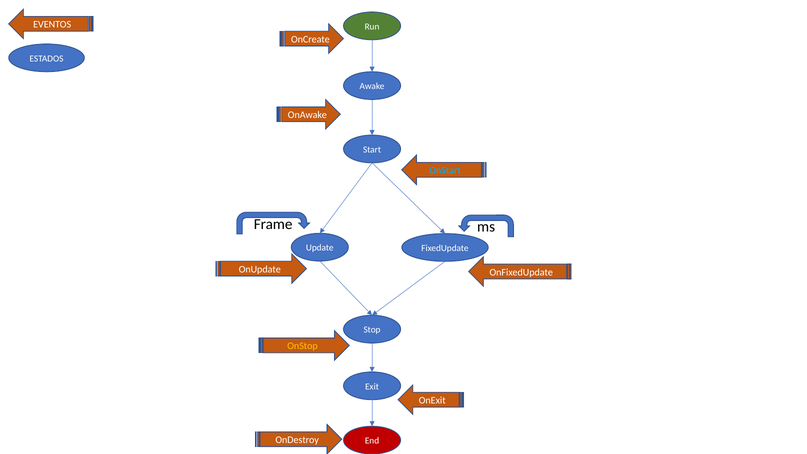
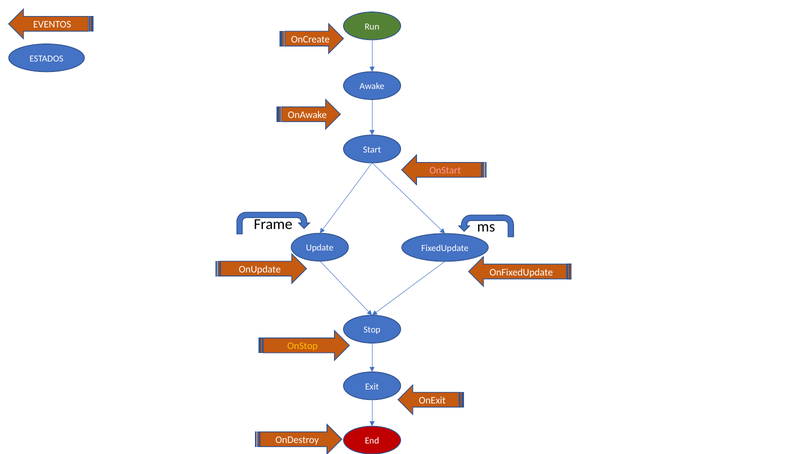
OnStart colour: light blue -> pink (445, 171)
